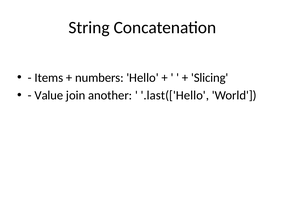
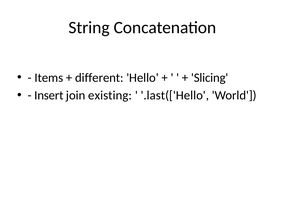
numbers: numbers -> different (99, 78)
Value: Value -> Insert (49, 95)
another: another -> existing (110, 95)
